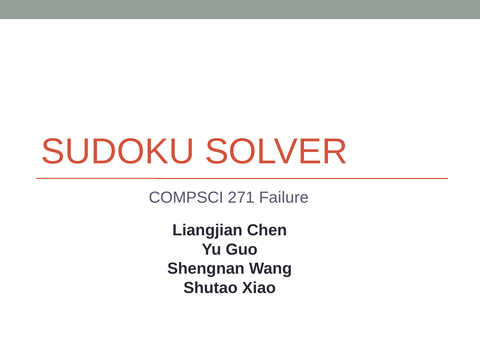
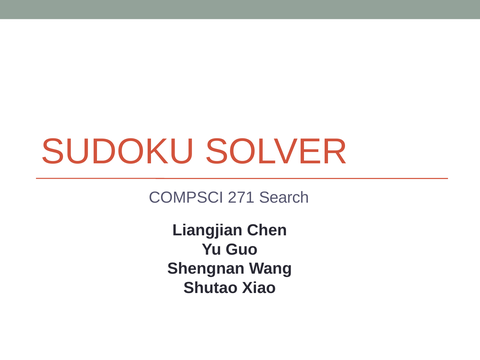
Failure: Failure -> Search (284, 197)
